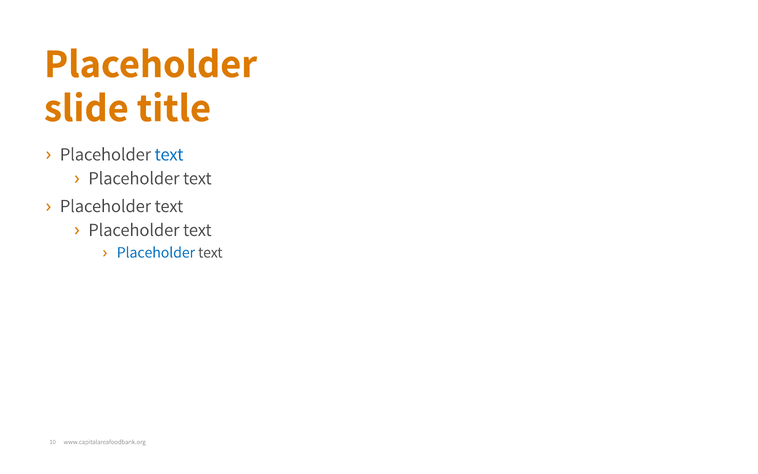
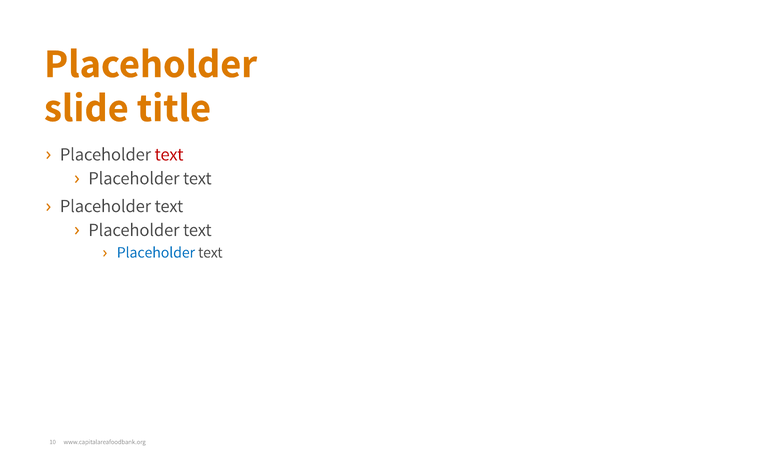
text colour: blue -> red (169, 154)
